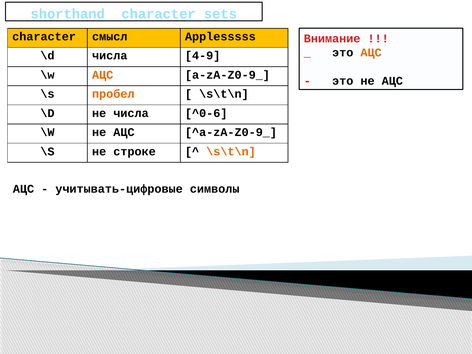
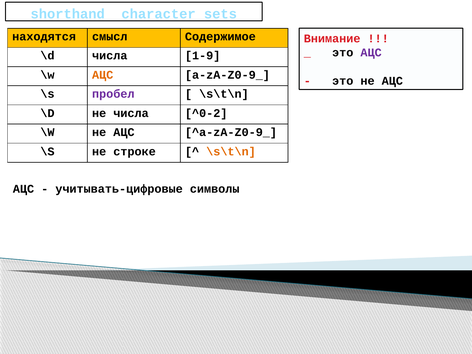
character: character -> находятся (44, 37)
Applesssss: Applesssss -> Содержимое (220, 37)
АЦС colour: orange -> purple (371, 53)
4-9: 4-9 -> 1-9 (203, 56)
пробел colour: orange -> purple (113, 94)
^0-6: ^0-6 -> ^0-2 (206, 113)
